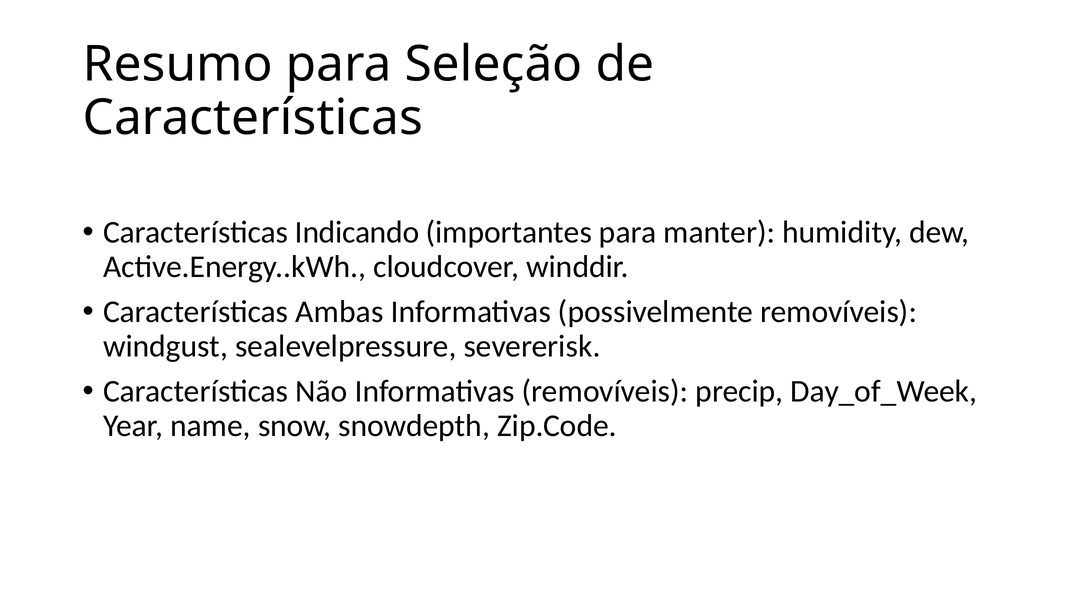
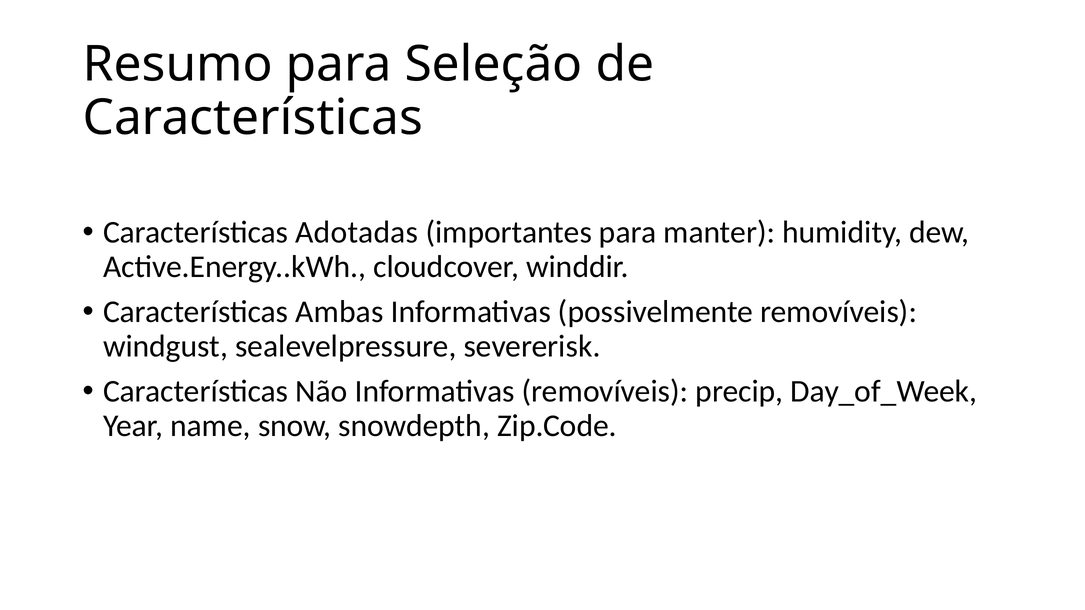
Indicando: Indicando -> Adotadas (357, 233)
